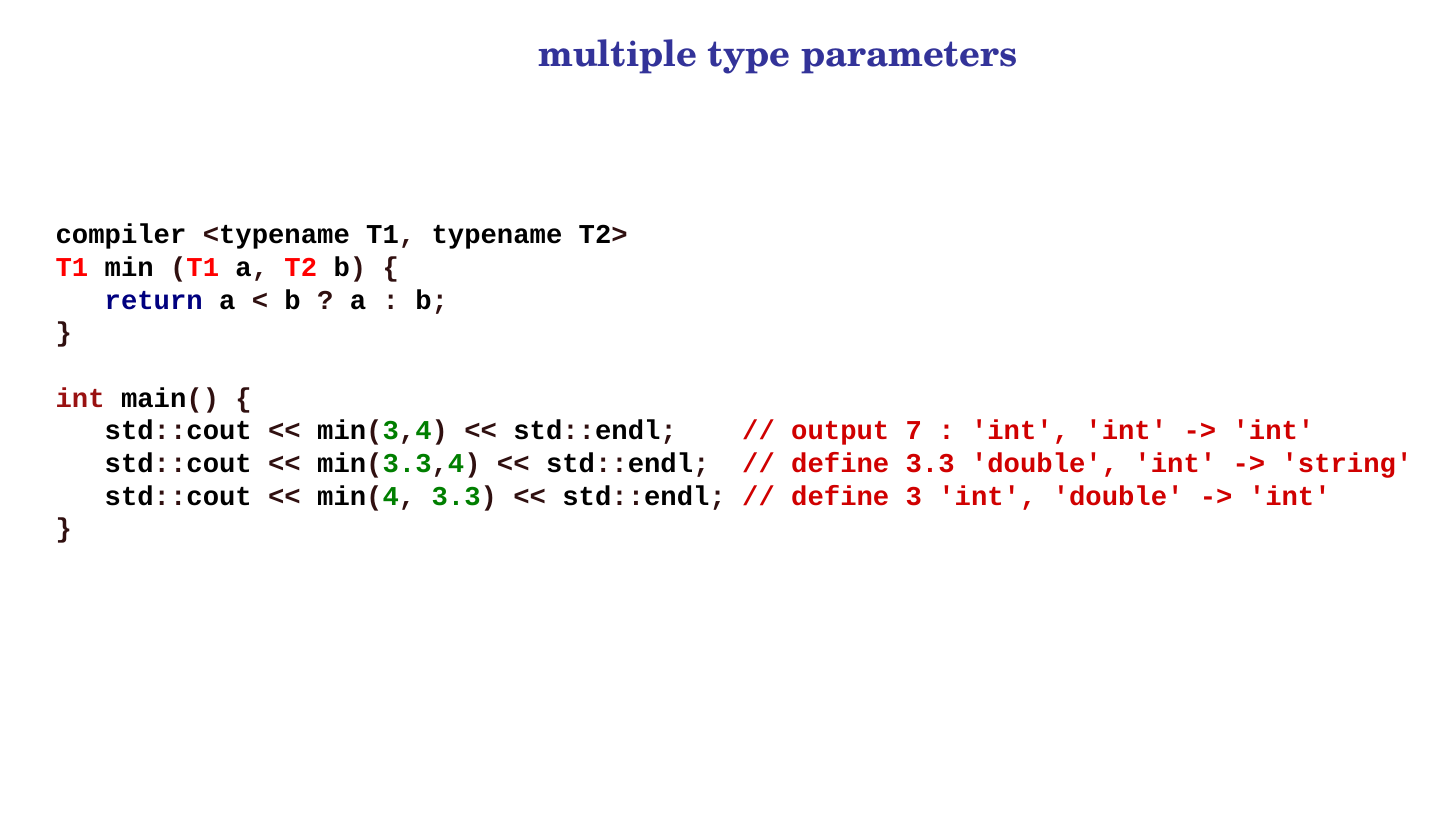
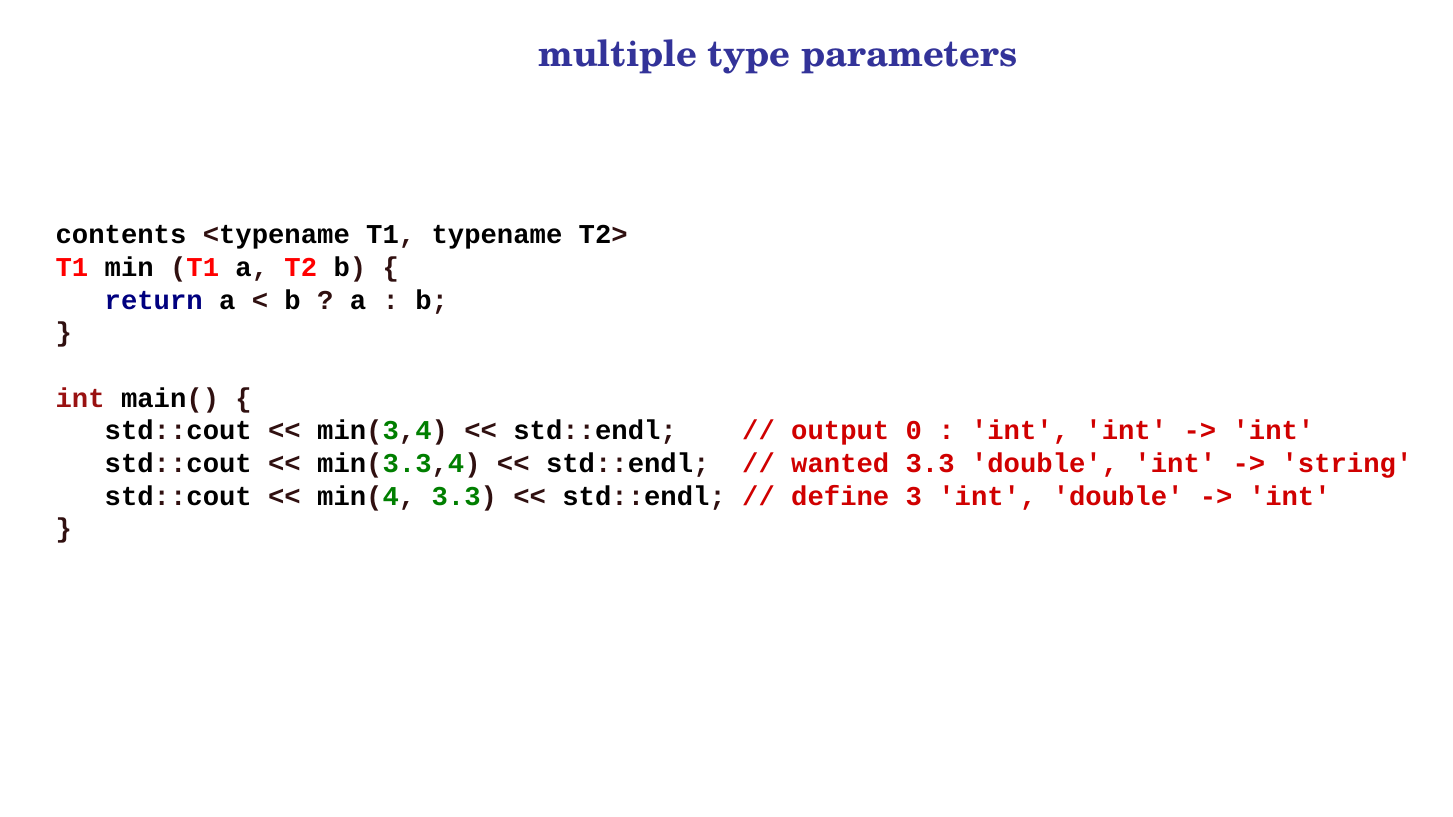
compiler: compiler -> contents (121, 235)
7: 7 -> 0 (914, 431)
define: define -> wanted (840, 464)
